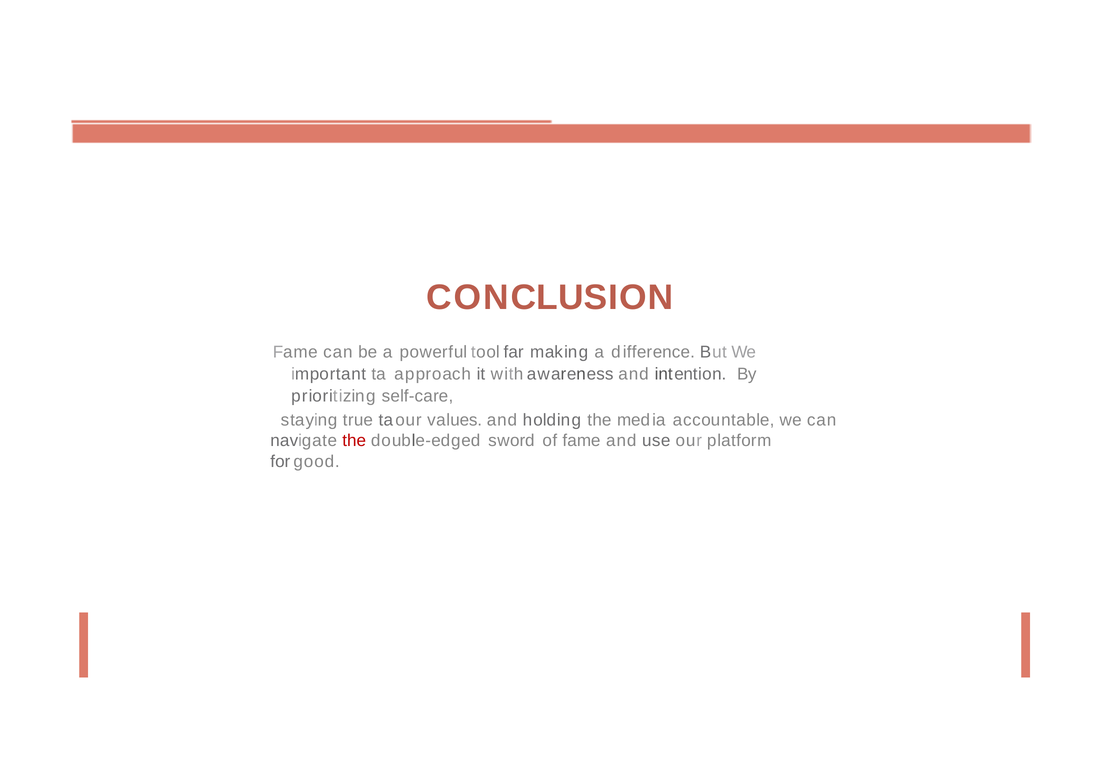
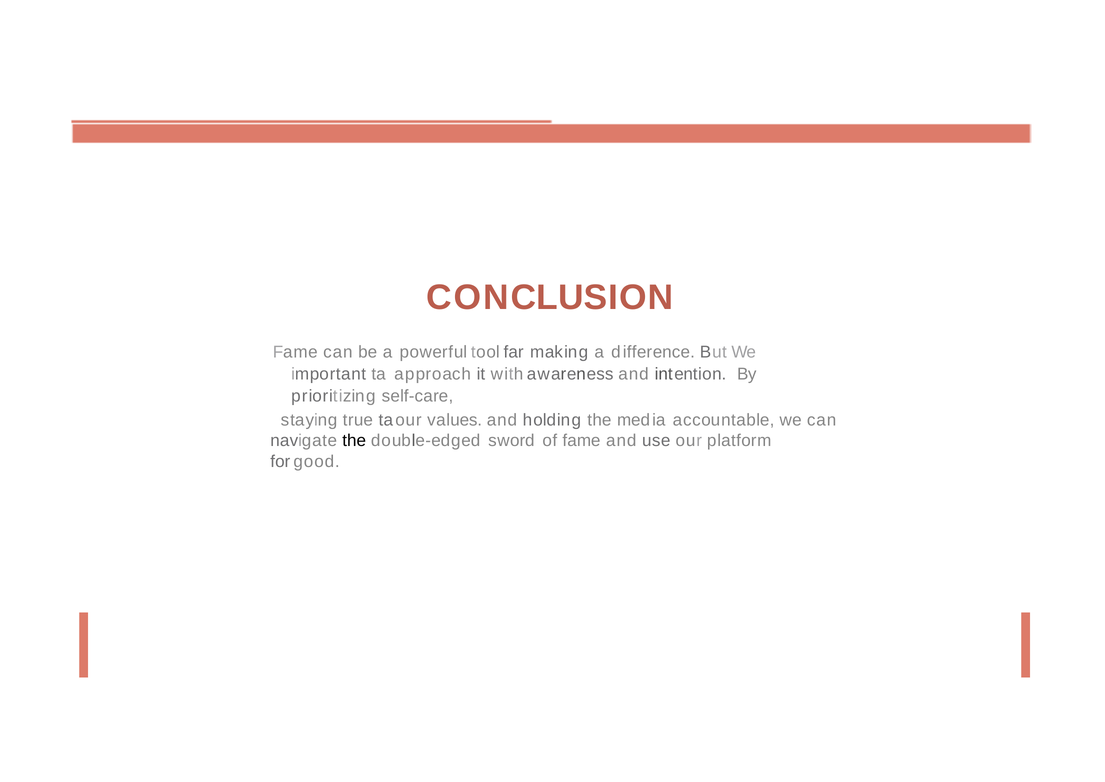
the colour: red -> black (354, 441)
